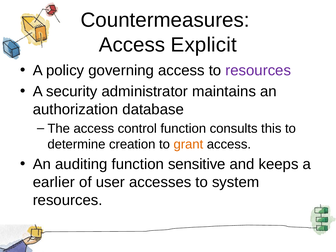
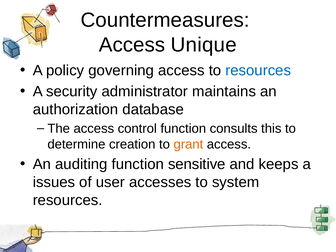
Explicit: Explicit -> Unique (204, 45)
resources colour: purple -> blue (258, 70)
earlier: earlier -> issues (54, 182)
